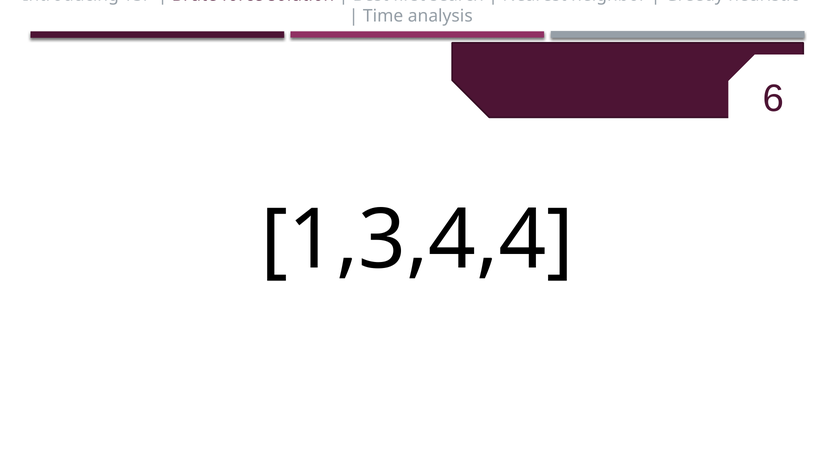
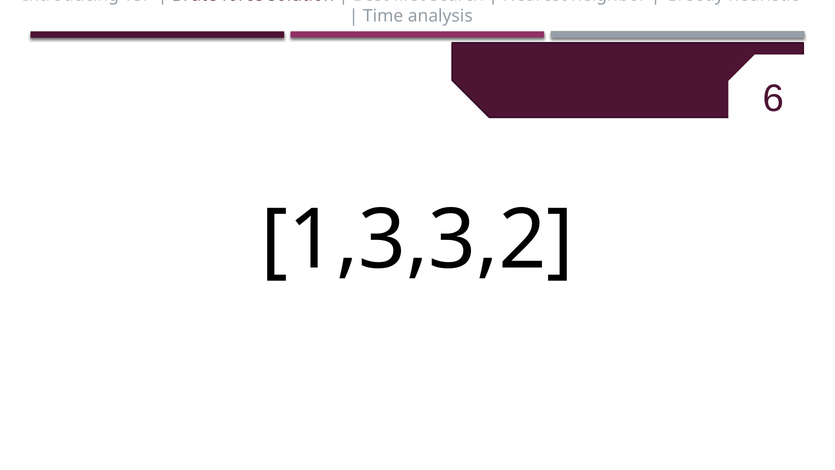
1,3,4,4: 1,3,4,4 -> 1,3,3,2 (417, 240)
